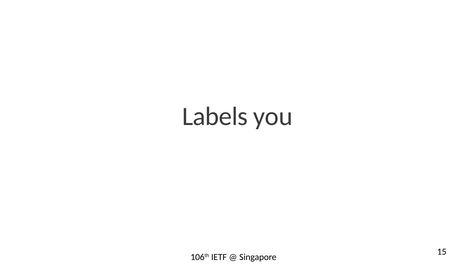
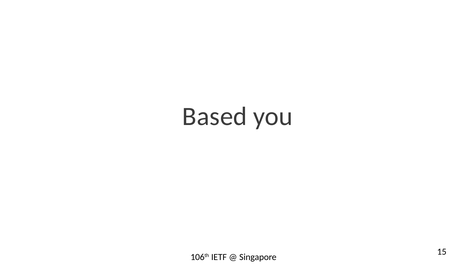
Labels: Labels -> Based (215, 117)
